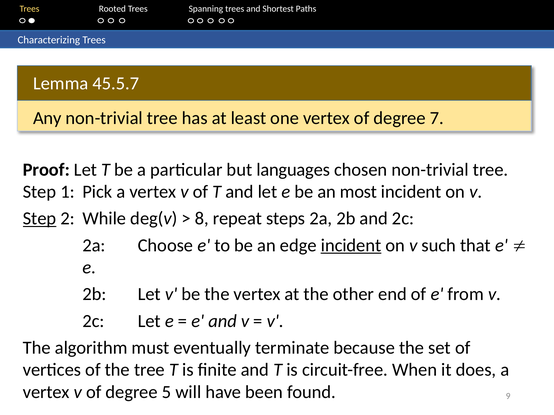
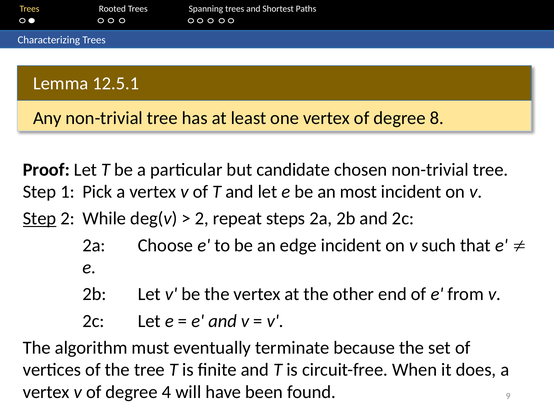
45.5.7: 45.5.7 -> 12.5.1 (116, 84)
7: 7 -> 8 (437, 118)
languages: languages -> candidate (293, 170)
8: 8 -> 2 (202, 219)
incident underline: present -> none (351, 246)
5: 5 -> 4 (166, 392)
